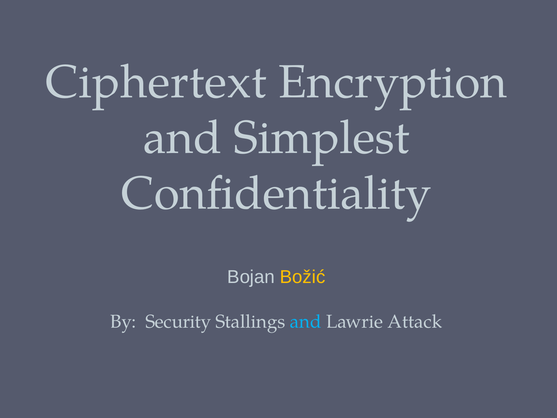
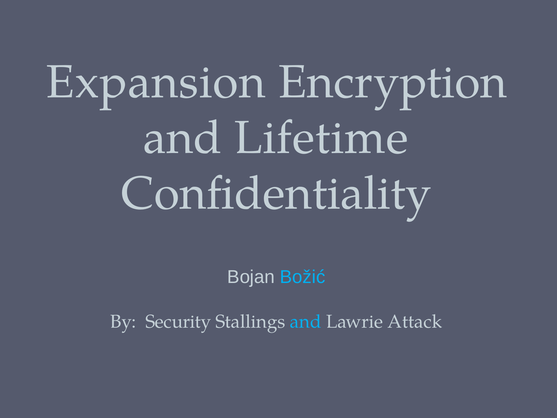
Ciphertext: Ciphertext -> Expansion (156, 82)
Simplest: Simplest -> Lifetime (321, 138)
Božić colour: yellow -> light blue (303, 277)
